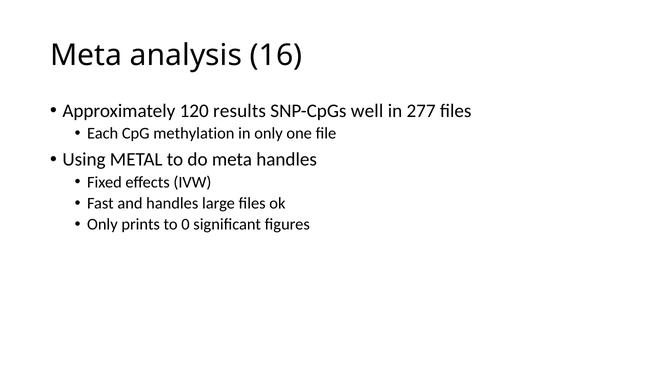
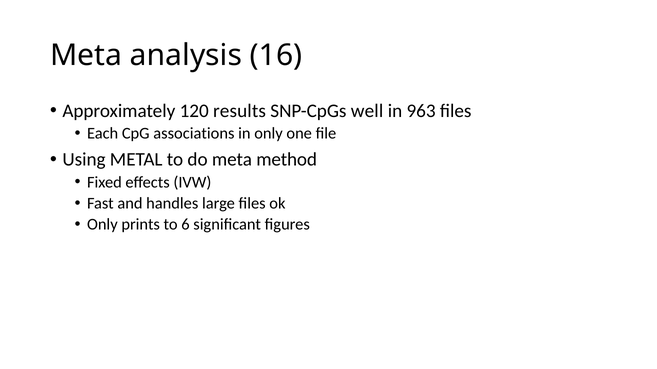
277: 277 -> 963 (421, 111)
methylation: methylation -> associations (194, 134)
meta handles: handles -> method (287, 160)
0: 0 -> 6 (185, 225)
